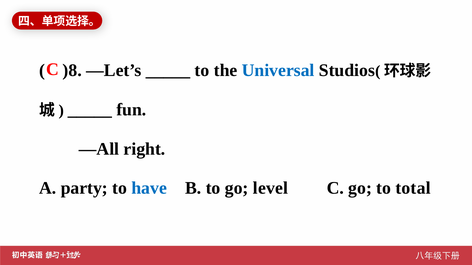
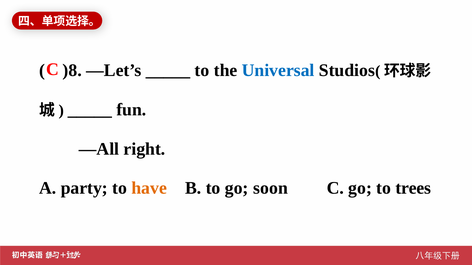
have colour: blue -> orange (149, 188)
level: level -> soon (270, 188)
total: total -> trees (413, 188)
